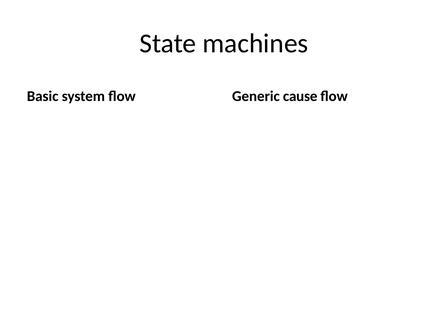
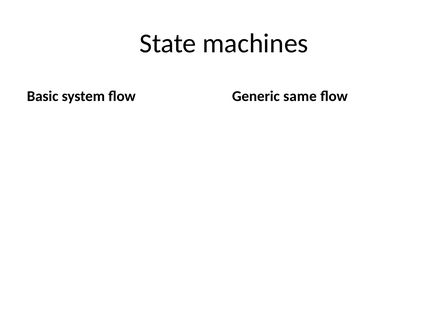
cause: cause -> same (300, 96)
